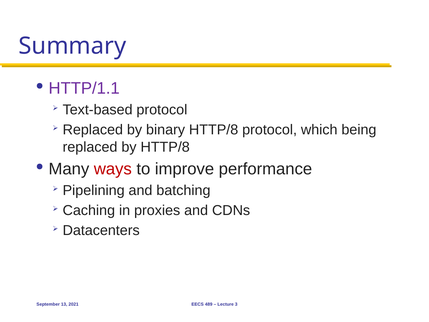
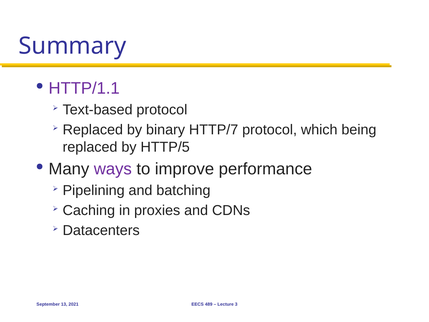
binary HTTP/8: HTTP/8 -> HTTP/7 (214, 130)
by HTTP/8: HTTP/8 -> HTTP/5 (165, 147)
ways colour: red -> purple (113, 169)
